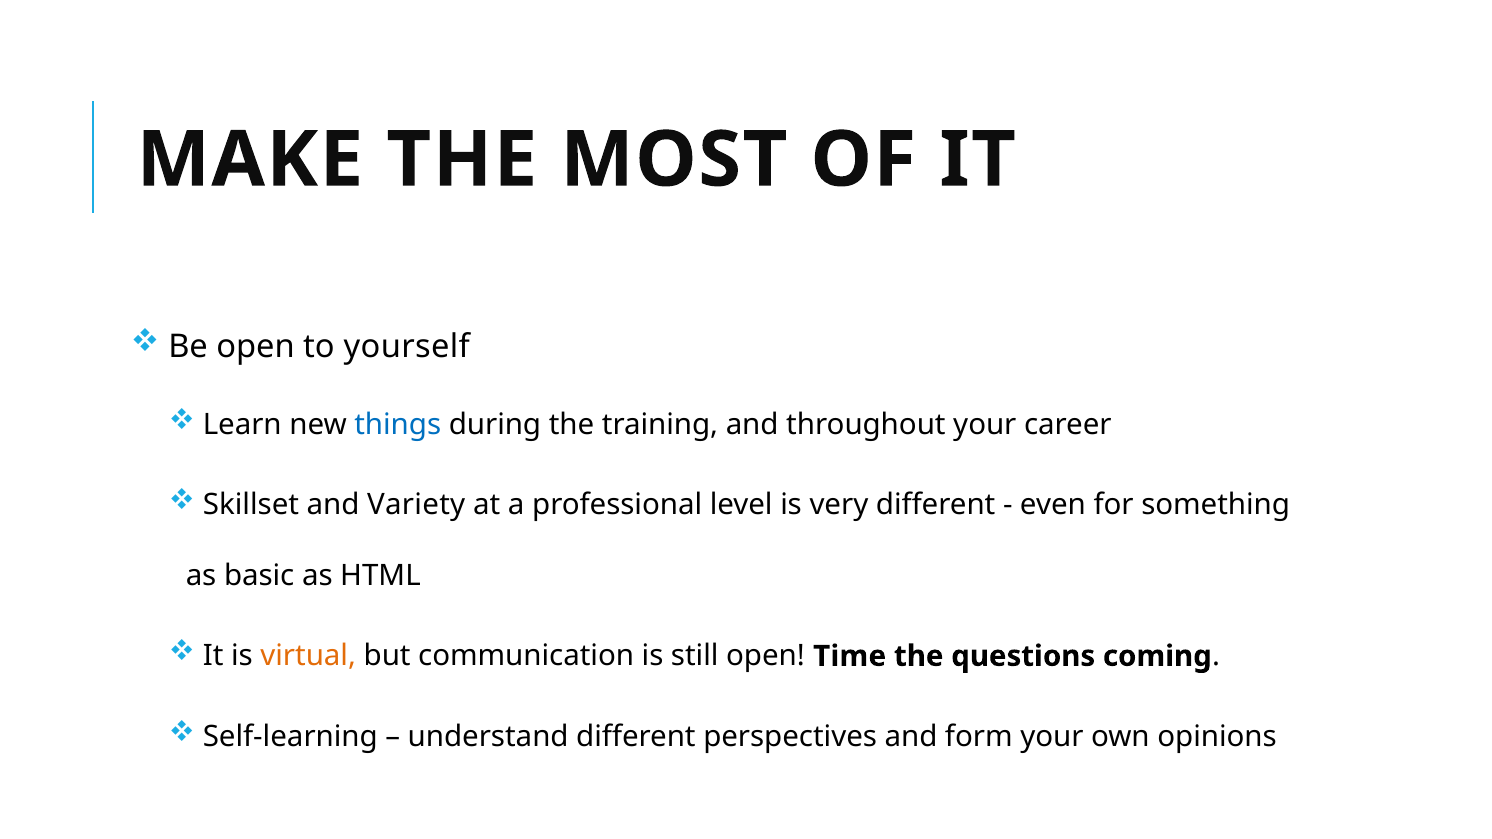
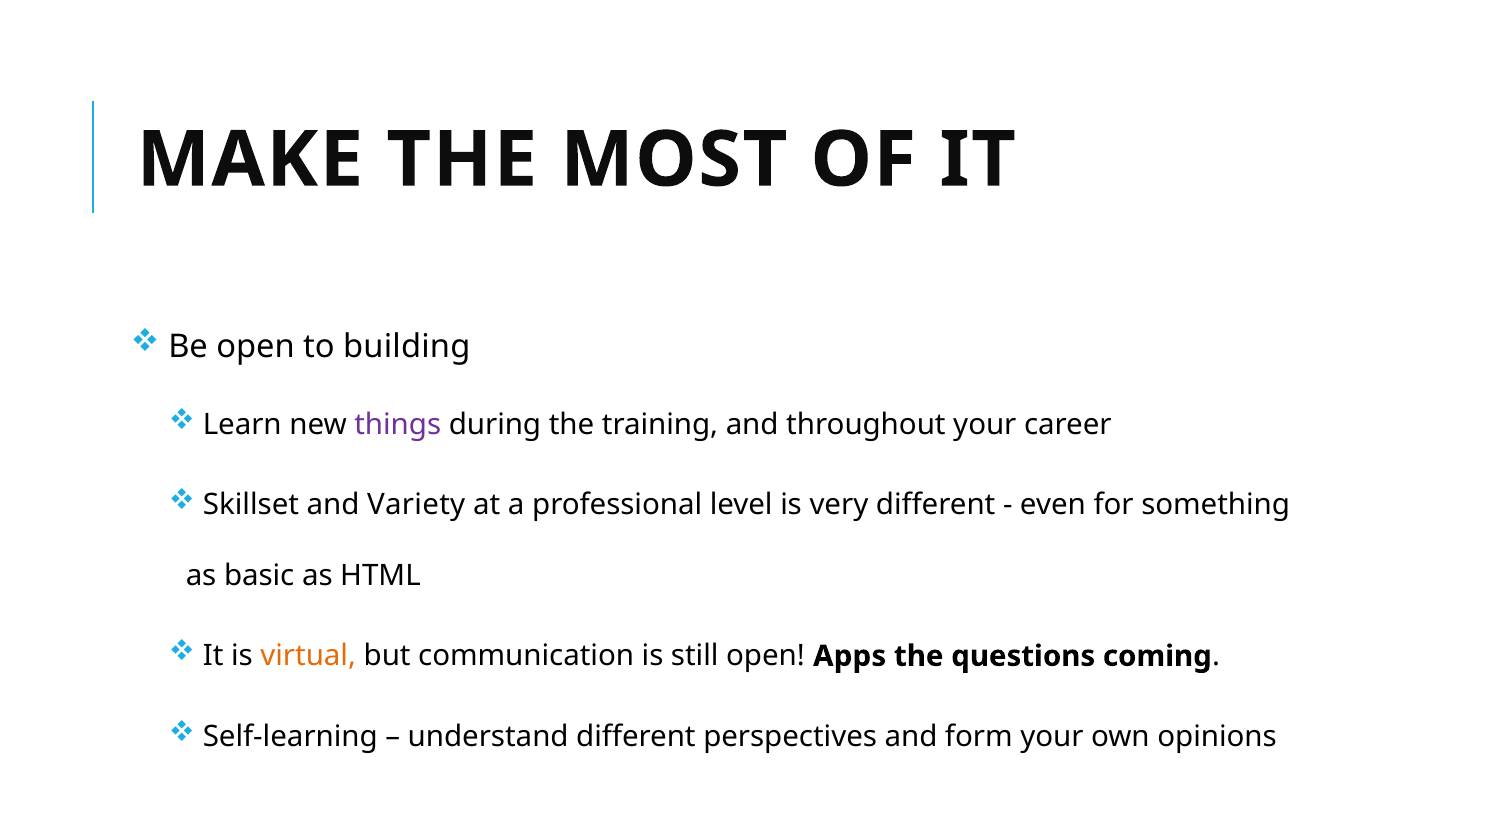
yourself: yourself -> building (407, 346)
things colour: blue -> purple (398, 425)
Time: Time -> Apps (850, 656)
